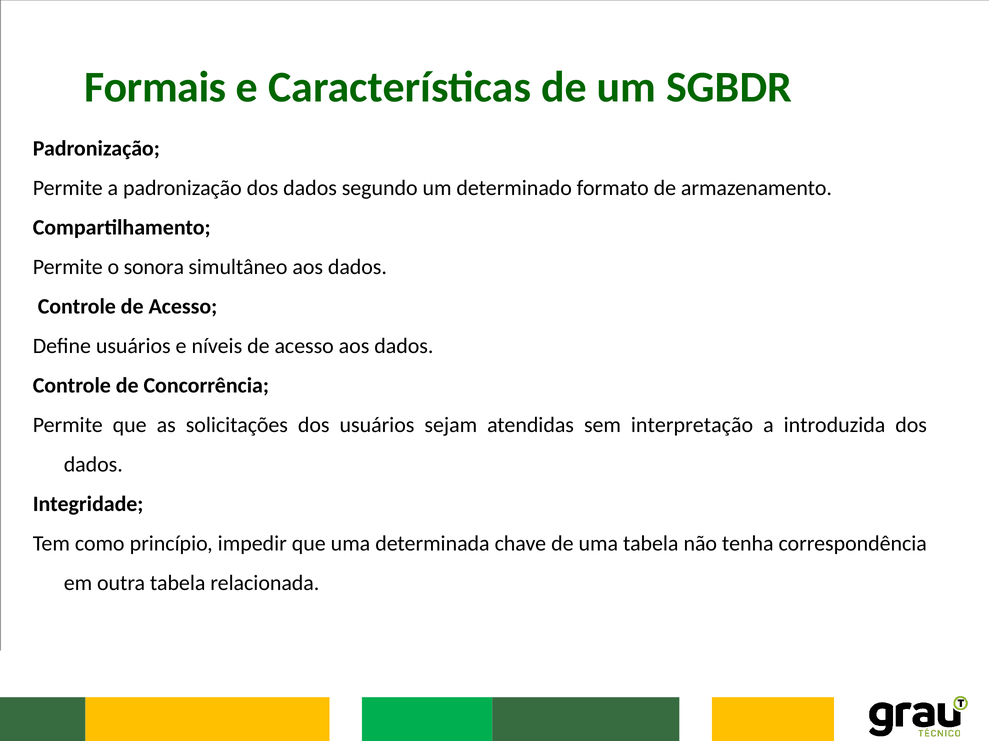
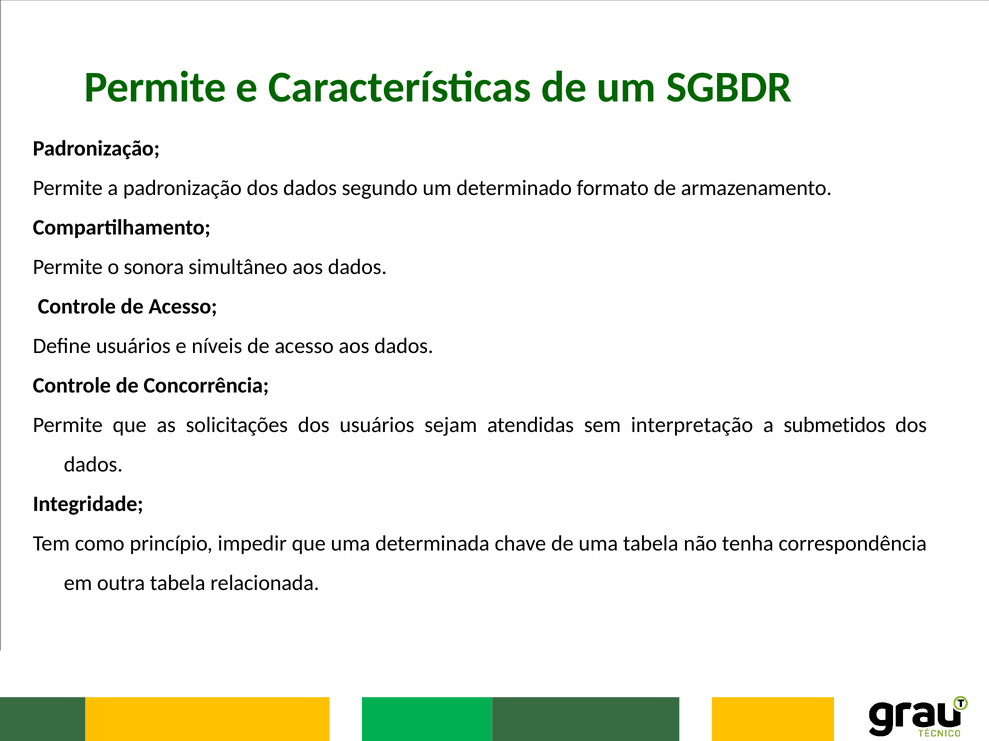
Formais: Formais -> Permite (155, 87)
introduzida: introduzida -> submetidos (835, 425)
